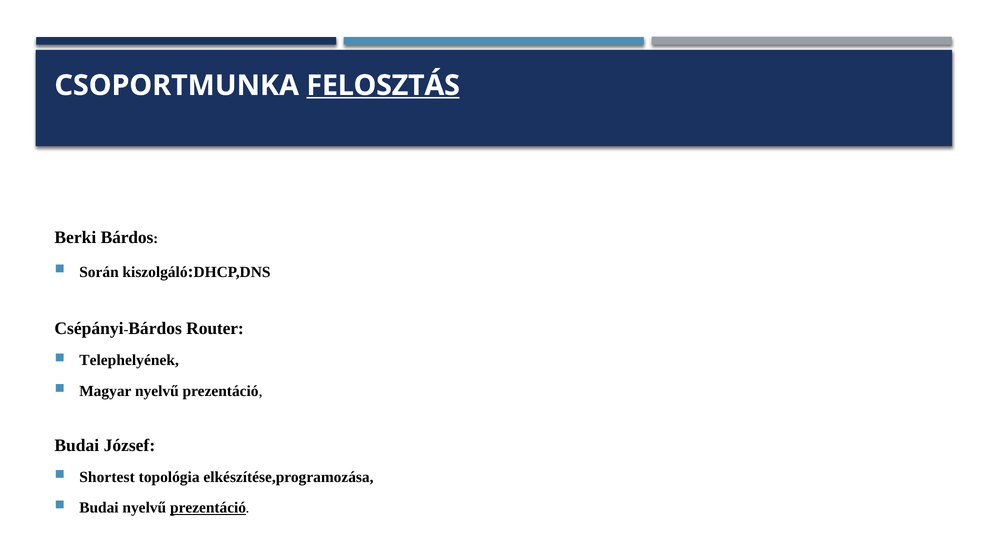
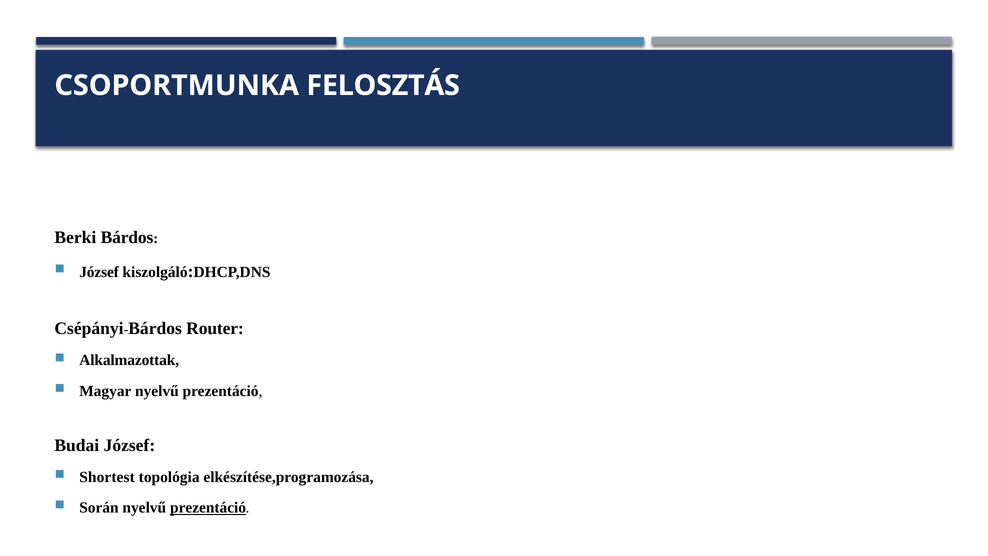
FELOSZTÁS underline: present -> none (383, 85)
Során: Során -> József (99, 272)
Telephelyének: Telephelyének -> Alkalmazottak (129, 360)
Budai: Budai -> Során (99, 508)
